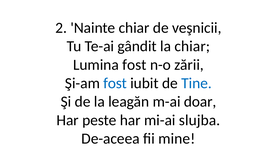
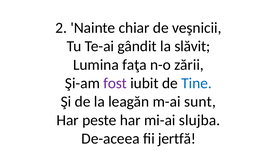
la chiar: chiar -> slăvit (192, 46)
Lumina fost: fost -> faţa (134, 65)
fost colour: blue -> purple (115, 83)
doar: doar -> sunt (200, 102)
mine: mine -> jertfă (177, 139)
